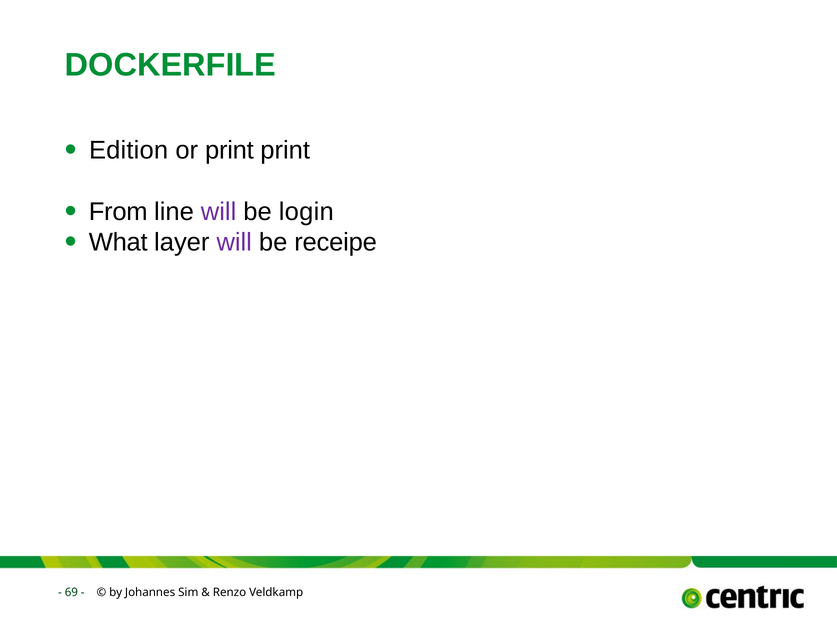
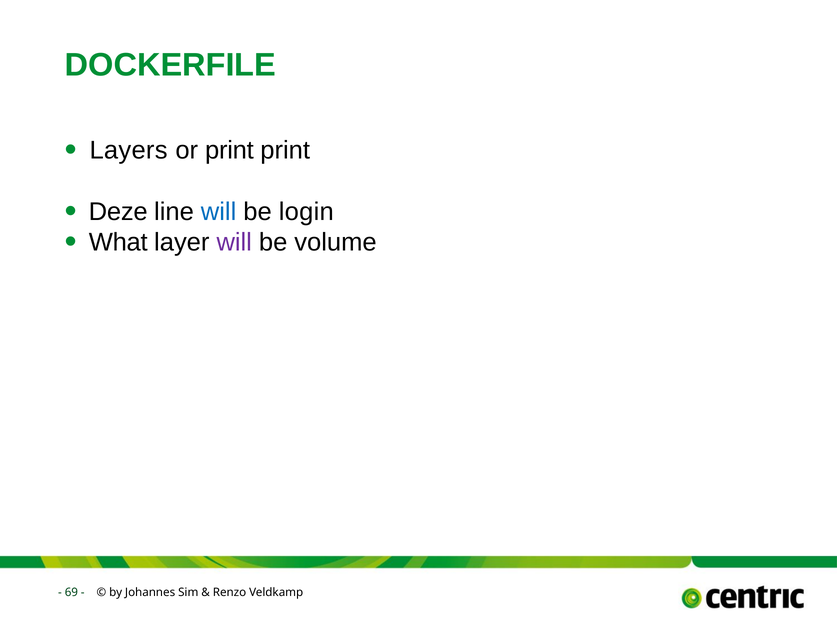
Edition: Edition -> Layers (129, 150)
From: From -> Deze (118, 212)
will colour: purple -> blue (219, 212)
receipe: receipe -> volume (335, 242)
